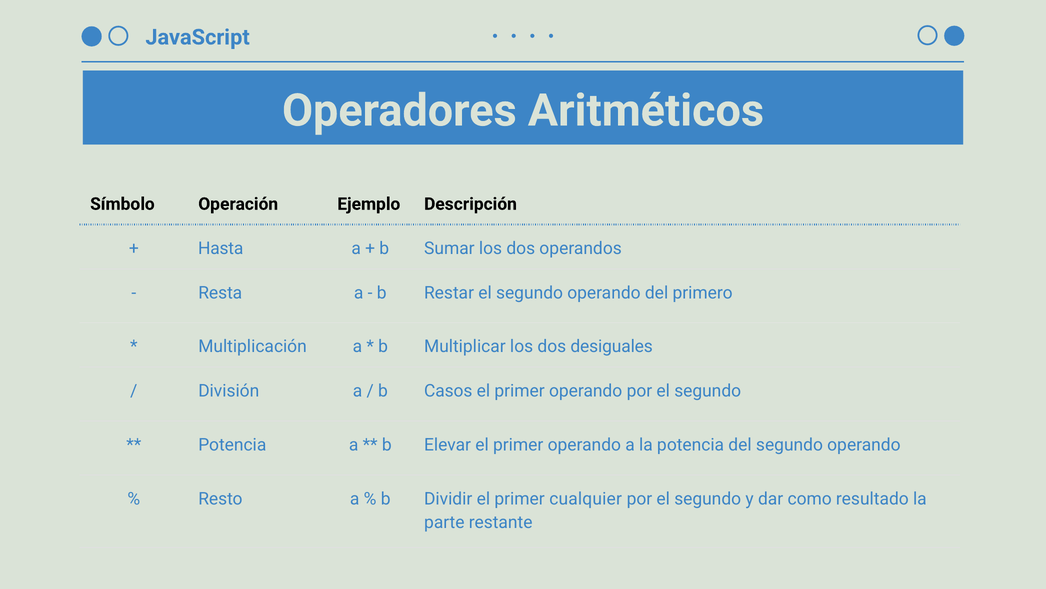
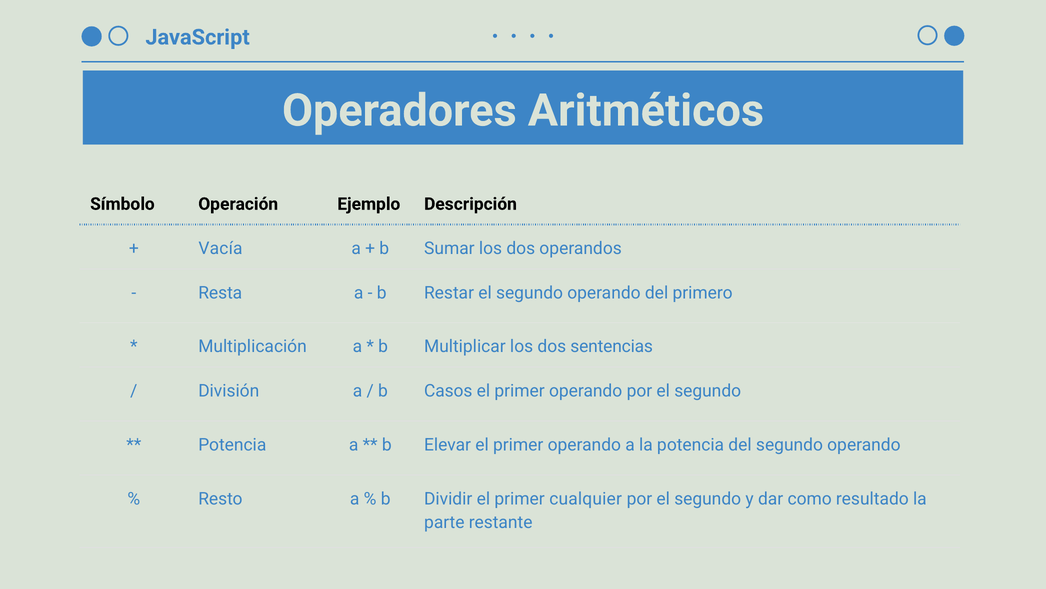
Hasta: Hasta -> Vacía (221, 248)
desiguales: desiguales -> sentencias (612, 346)
